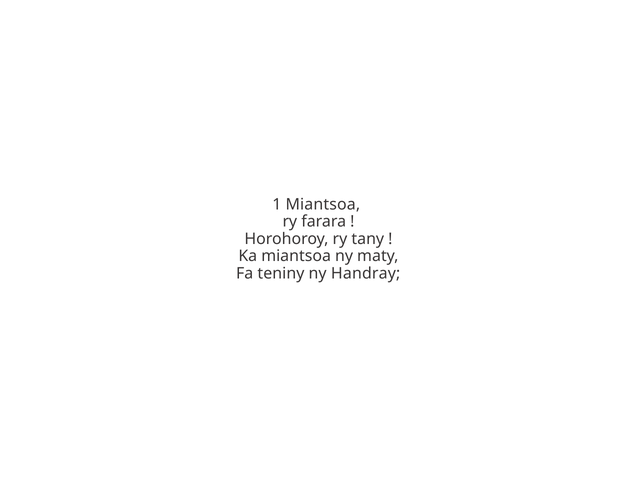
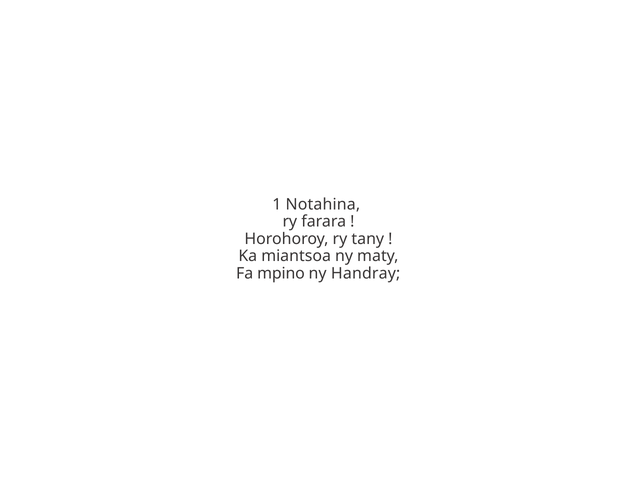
1 Miantsoa: Miantsoa -> Notahina (323, 204)
teniny: teniny -> mpino (281, 273)
